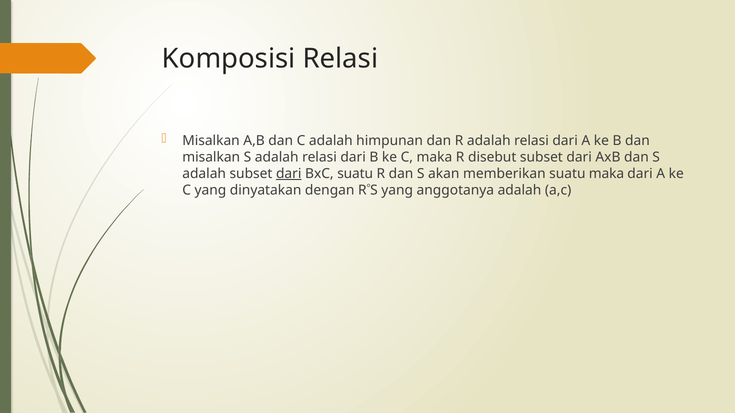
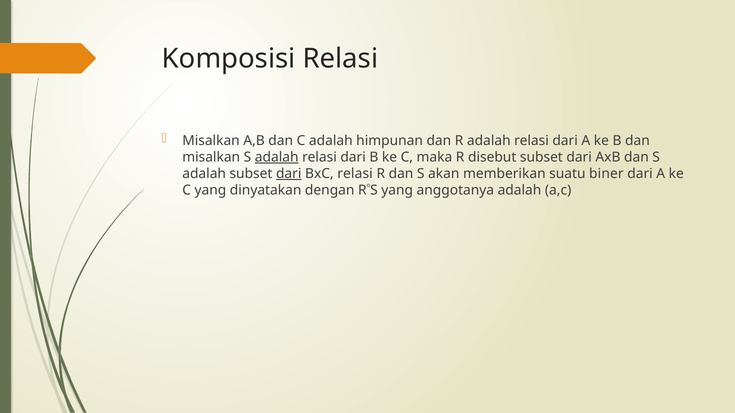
adalah underline: none -> present (277, 157)
BxC suatu: suatu -> relasi (355, 174)
suatu maka: maka -> biner (606, 174)
